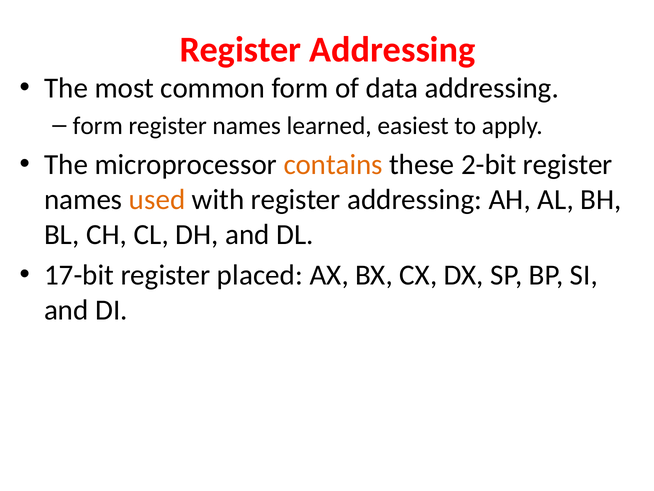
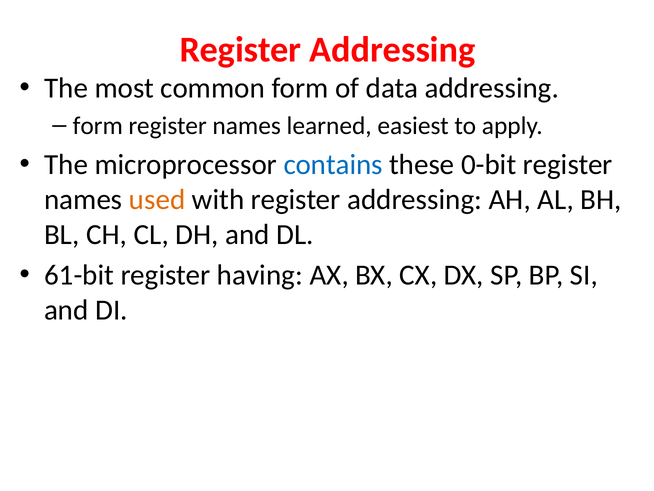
contains colour: orange -> blue (333, 164)
2-bit: 2-bit -> 0-bit (489, 164)
17-bit: 17-bit -> 61-bit (79, 275)
placed: placed -> having (260, 275)
